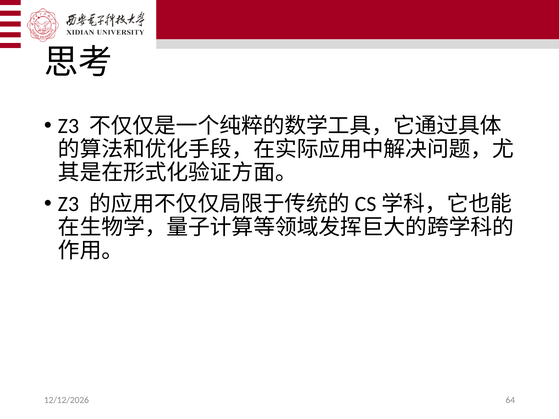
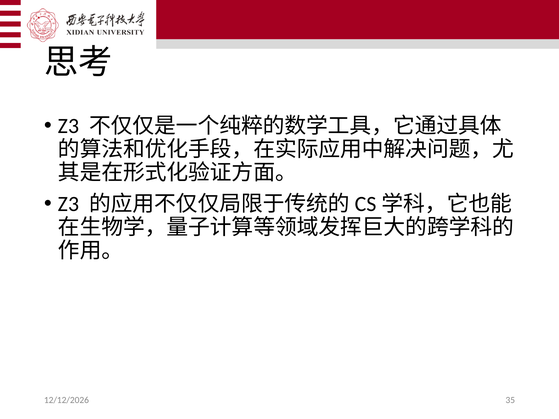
64: 64 -> 35 (510, 400)
